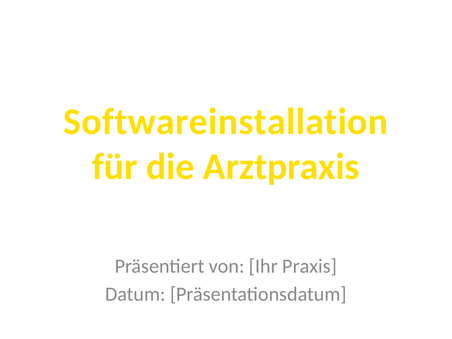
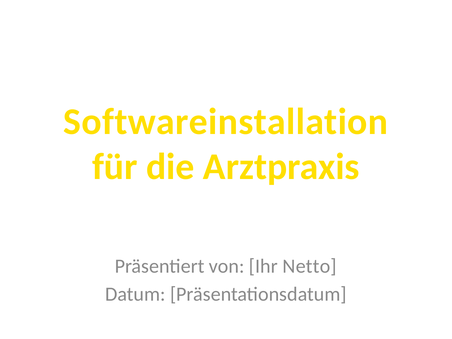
Praxis: Praxis -> Netto (310, 266)
